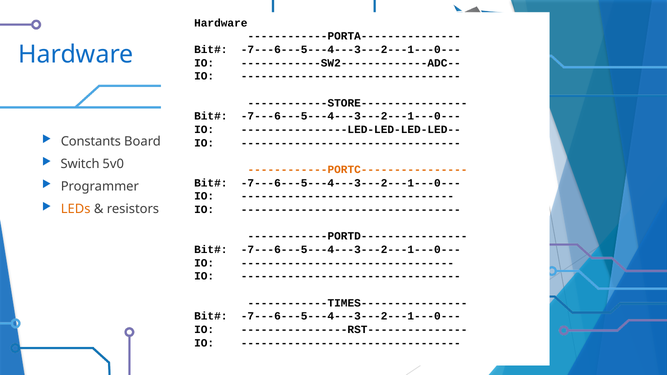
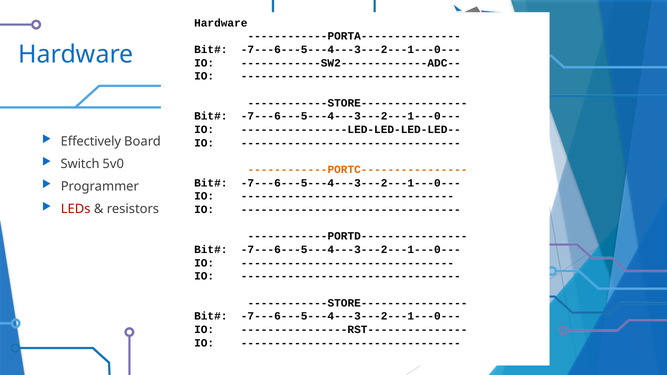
Constants: Constants -> Effectively (91, 142)
LEDs colour: orange -> red (76, 209)
------------TIMES----------------: ------------TIMES---------------- -> ------------STORE---------------- (357, 303)
